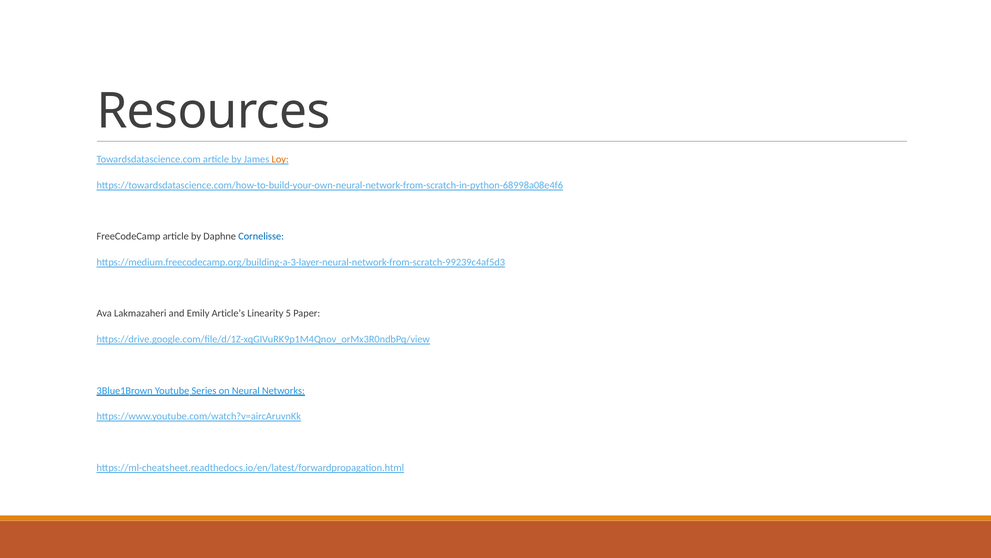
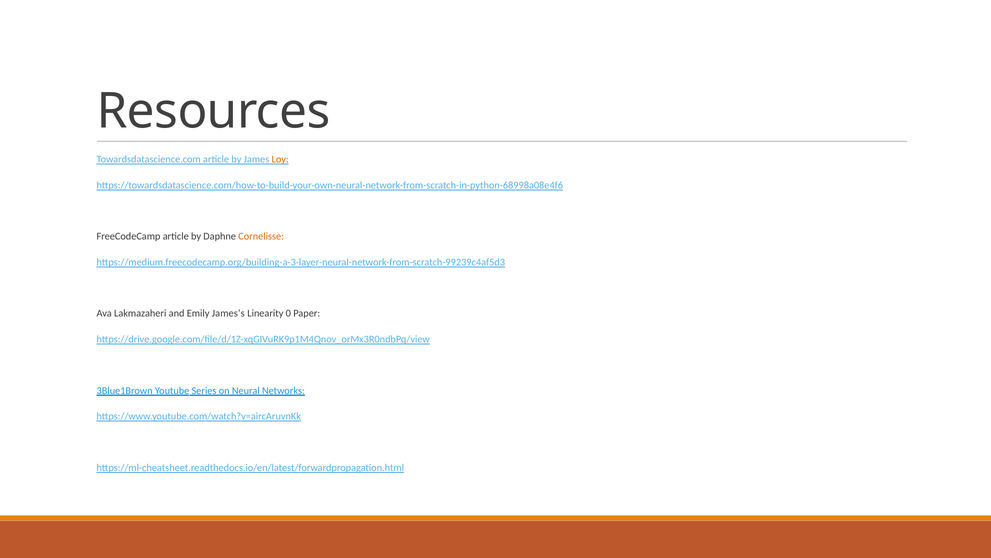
Cornelisse colour: blue -> orange (261, 236)
Article’s: Article’s -> James’s (228, 313)
5: 5 -> 0 (288, 313)
